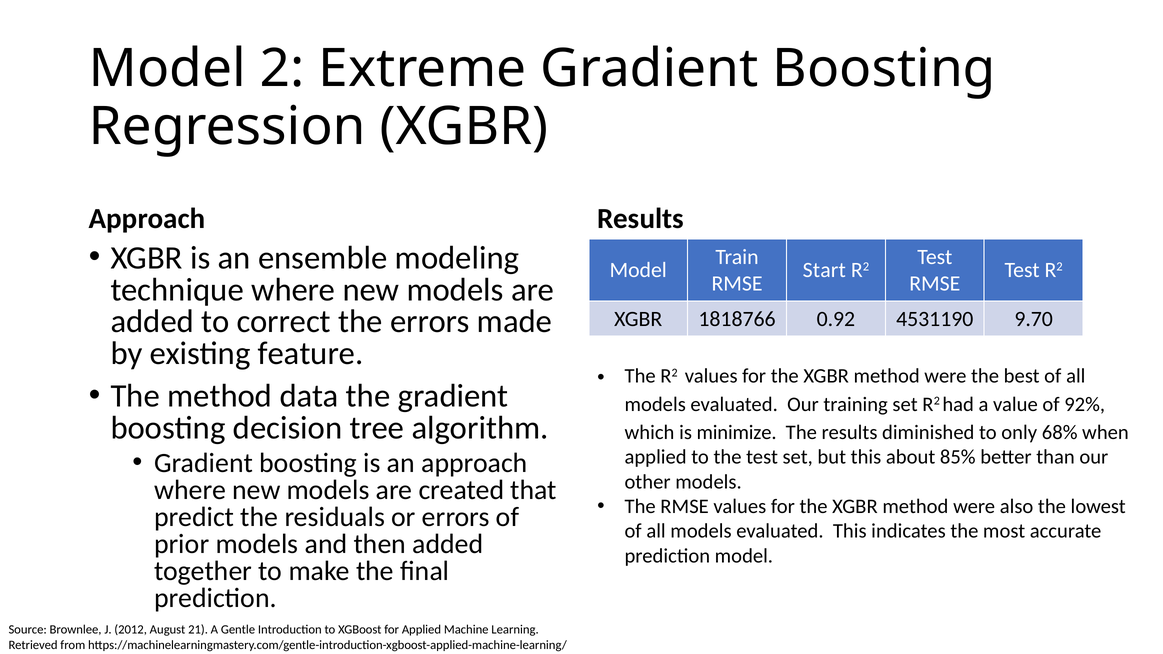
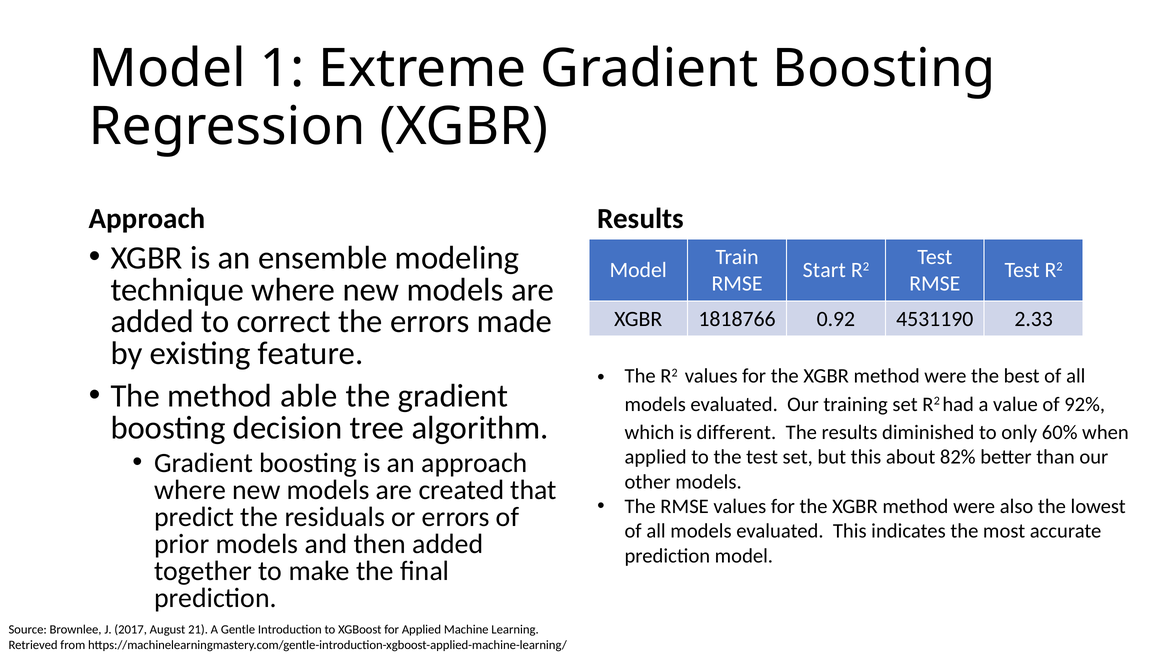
2: 2 -> 1 (282, 69)
9.70: 9.70 -> 2.33 (1034, 319)
data: data -> able (309, 396)
minimize: minimize -> different (736, 432)
68%: 68% -> 60% (1060, 432)
85%: 85% -> 82% (958, 457)
2012: 2012 -> 2017 (131, 630)
